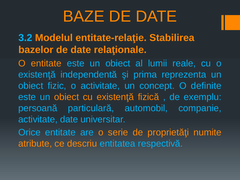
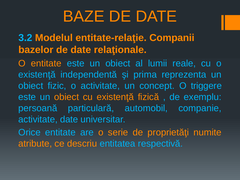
Stabilirea: Stabilirea -> Companii (172, 38)
definite: definite -> triggere (206, 86)
